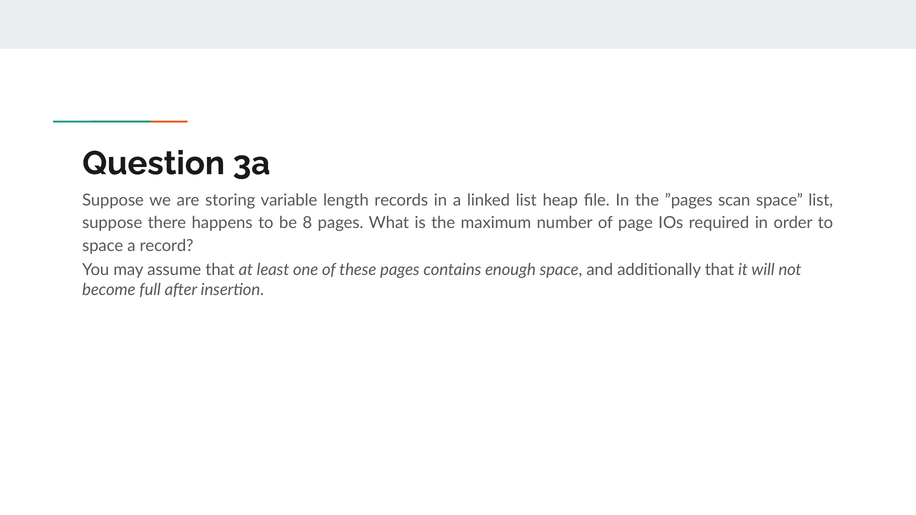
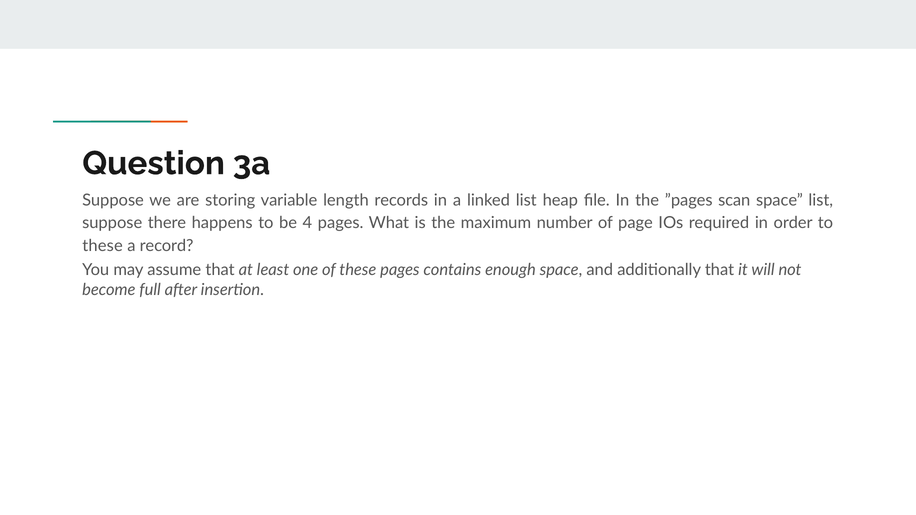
8: 8 -> 4 (307, 223)
space: space -> these (103, 246)
